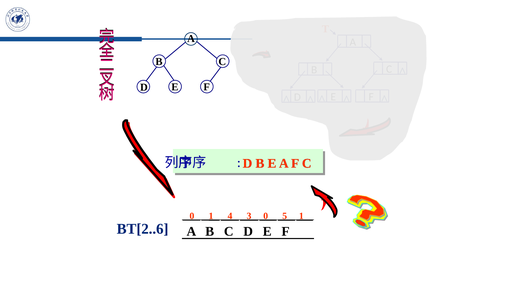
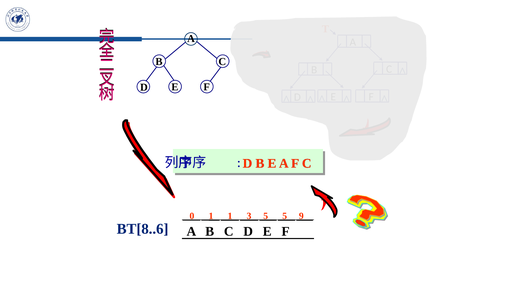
1 4: 4 -> 1 (230, 216)
3 0: 0 -> 5 (266, 216)
5 1: 1 -> 9 (301, 216)
BT[2..6: BT[2..6 -> BT[8..6 (143, 229)
